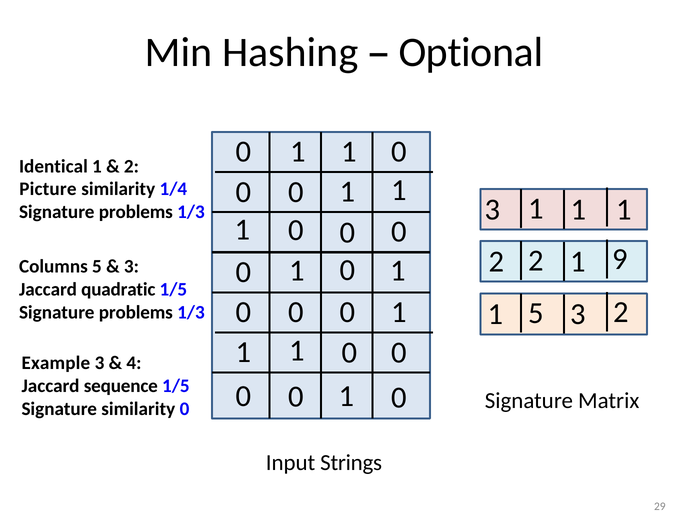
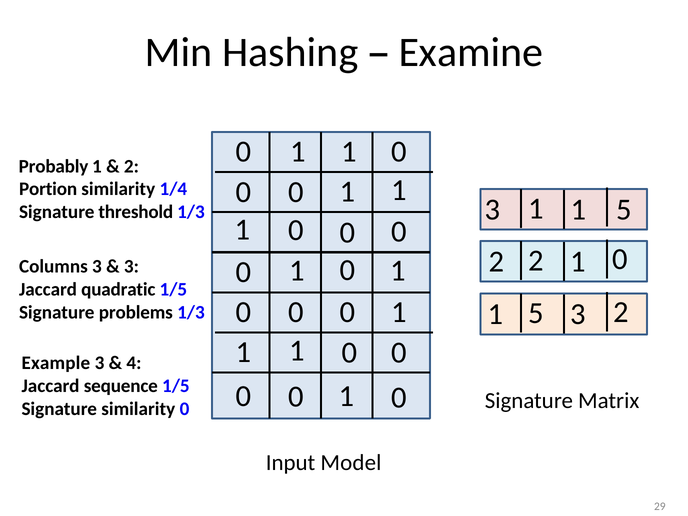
Optional: Optional -> Examine (471, 52)
Identical: Identical -> Probably (54, 166)
Picture: Picture -> Portion (48, 189)
1: 1 -> 5 (624, 210)
problems: problems -> threshold (136, 212)
2 9: 9 -> 0 (620, 259)
Columns 5: 5 -> 3 (97, 267)
Strings: Strings -> Model (351, 463)
